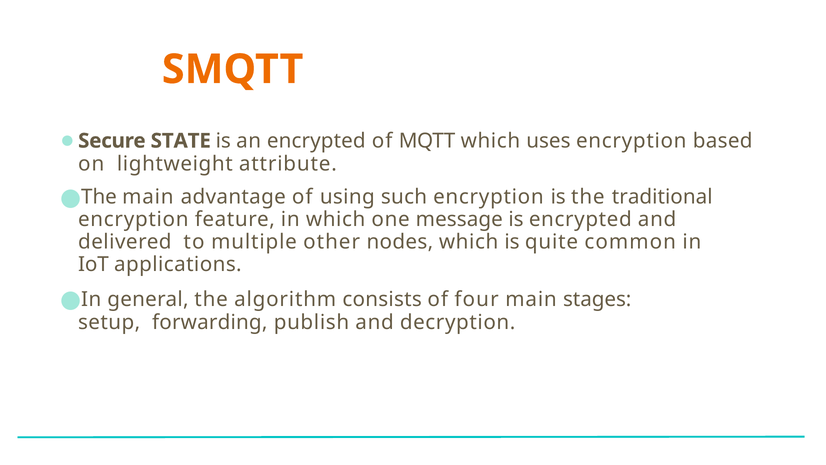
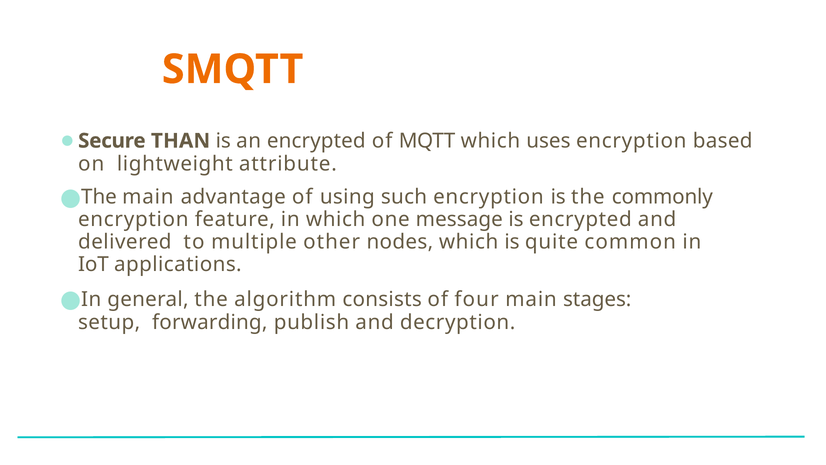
STATE: STATE -> THAN (181, 141)
traditional: traditional -> commonly (662, 197)
